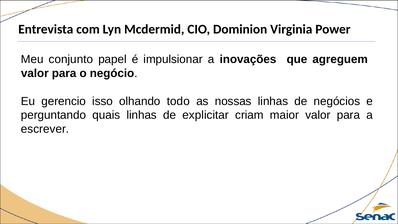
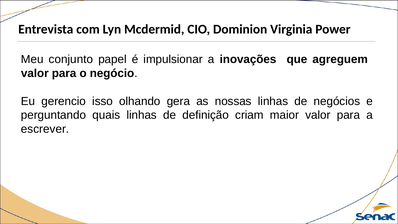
todo: todo -> gera (178, 101)
explicitar: explicitar -> definição (206, 115)
